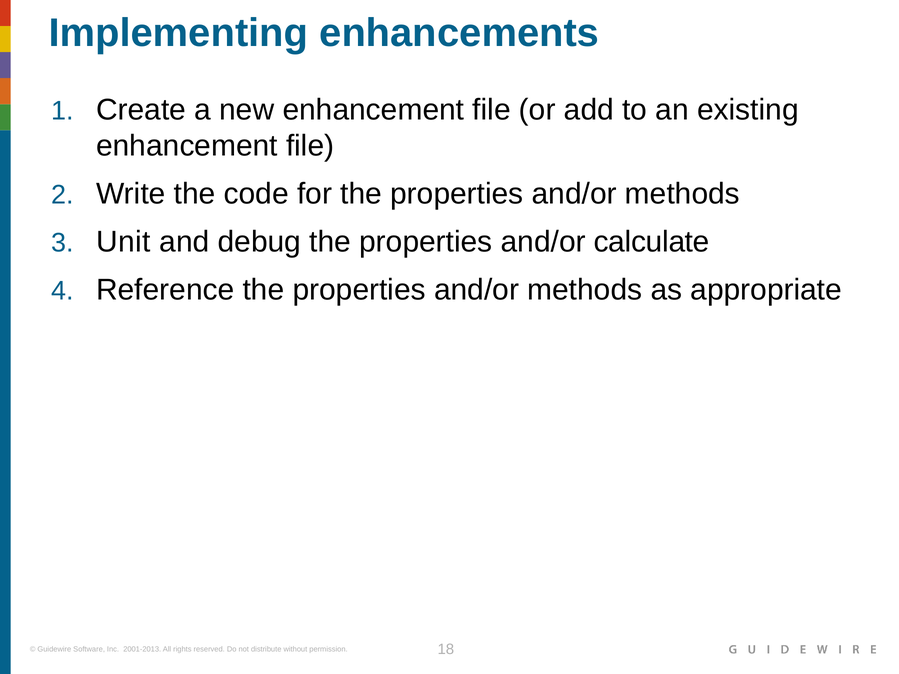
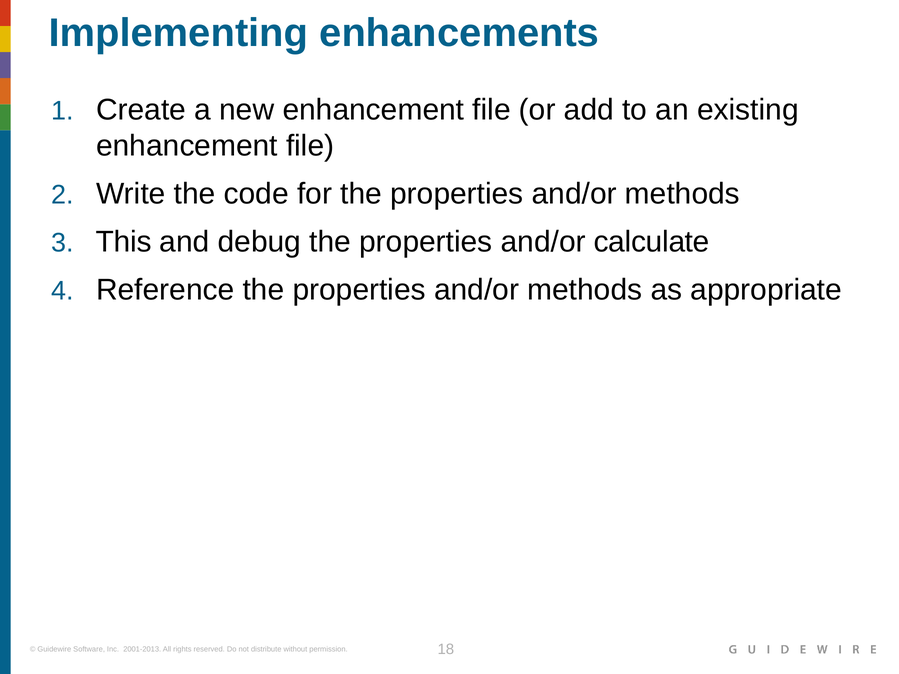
Unit: Unit -> This (124, 242)
